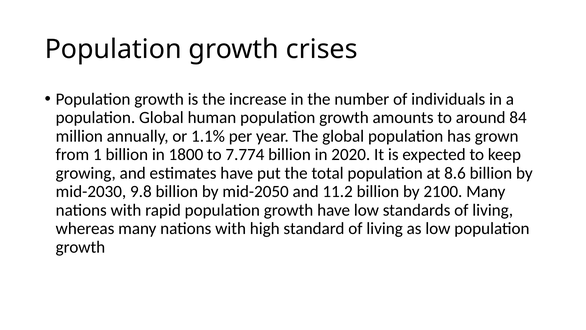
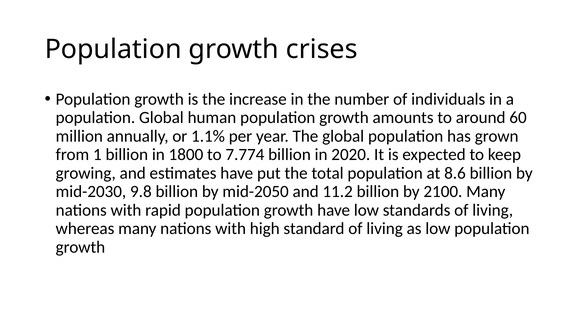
84: 84 -> 60 (518, 118)
